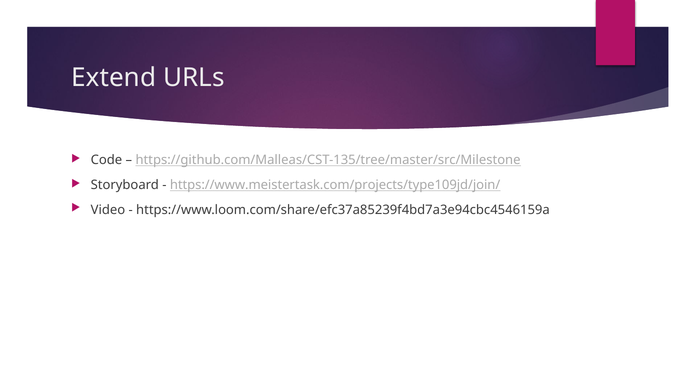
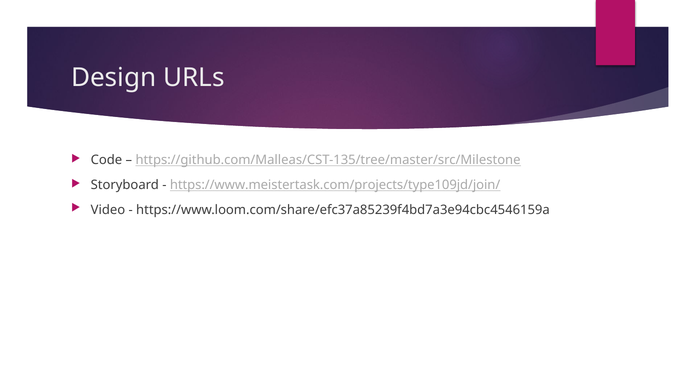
Extend: Extend -> Design (114, 78)
